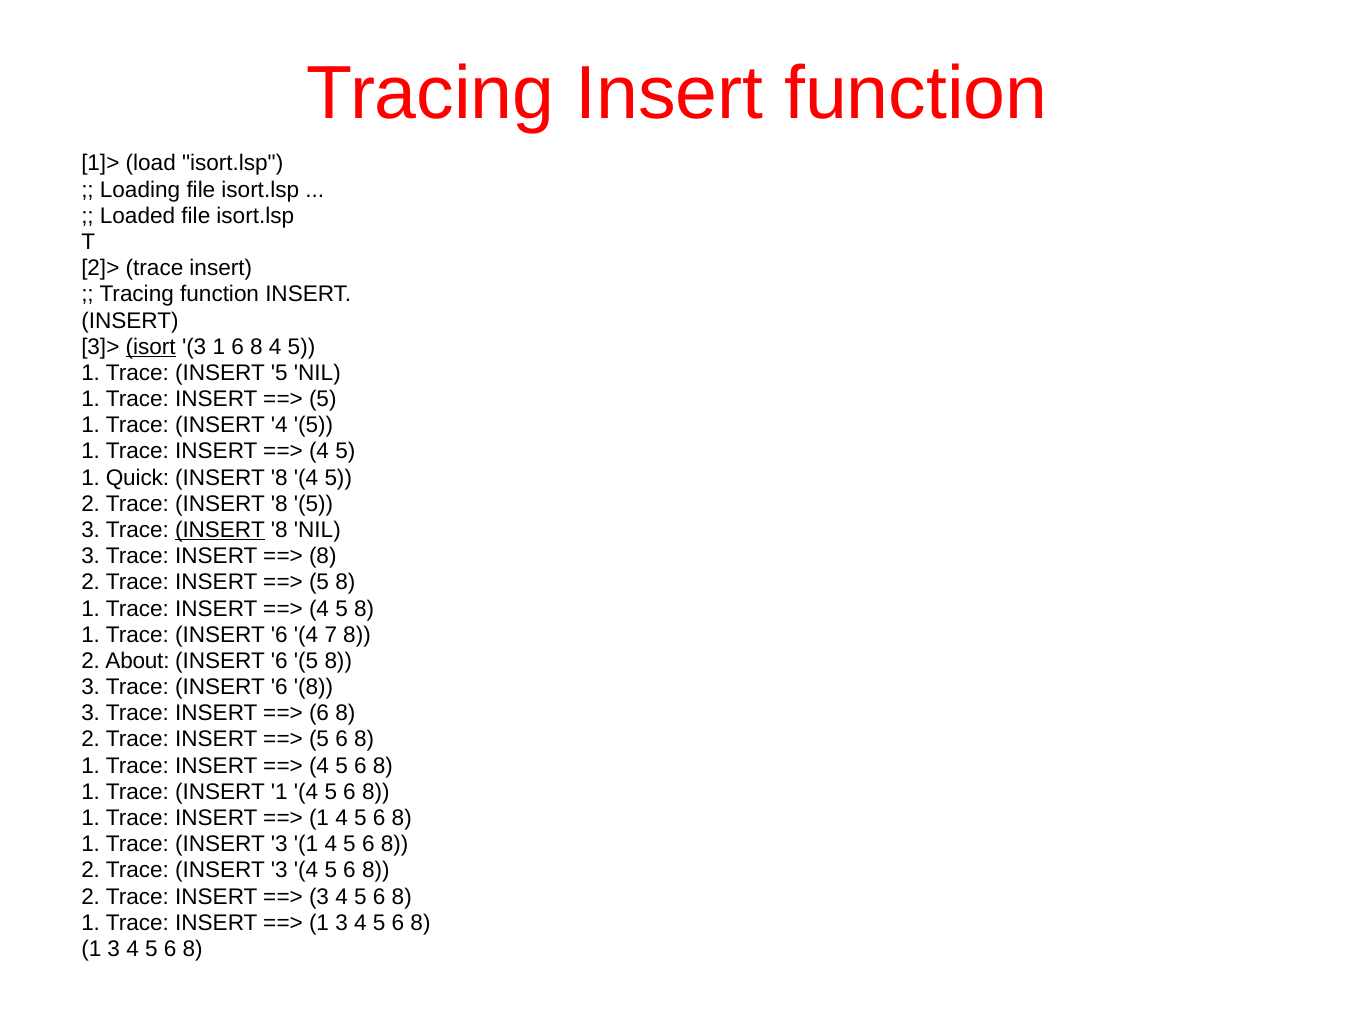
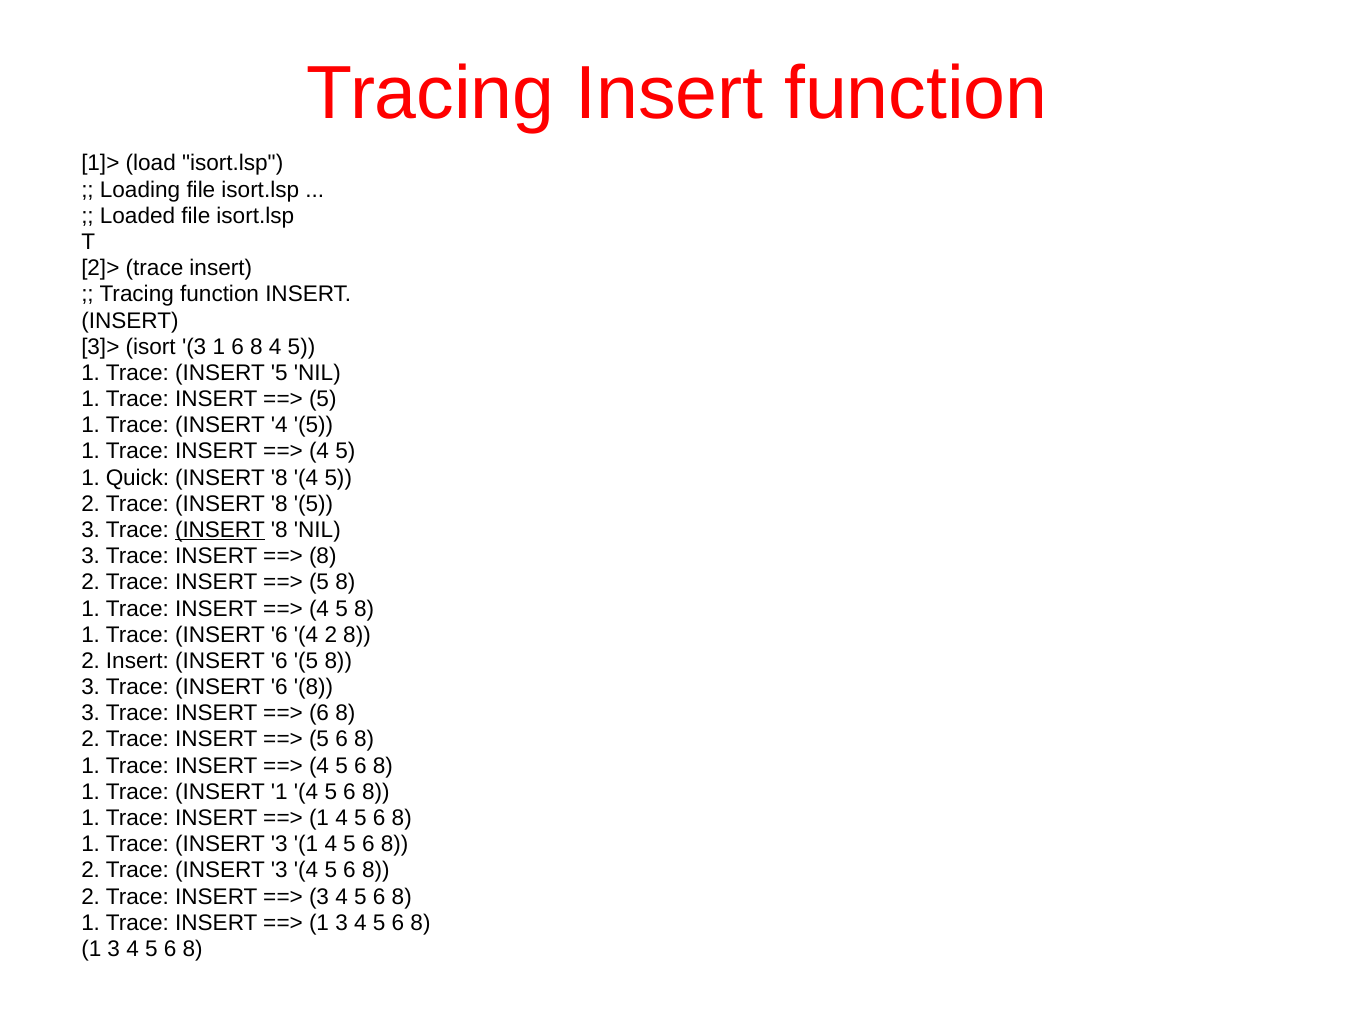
isort underline: present -> none (151, 347)
4 7: 7 -> 2 (331, 635)
2 About: About -> Insert (137, 661)
